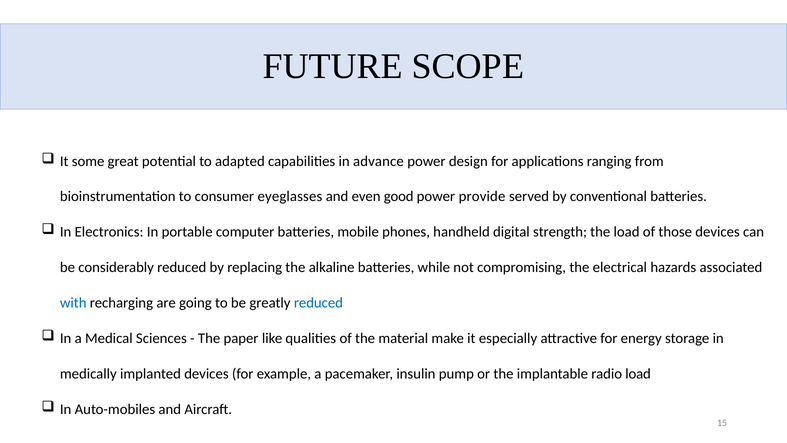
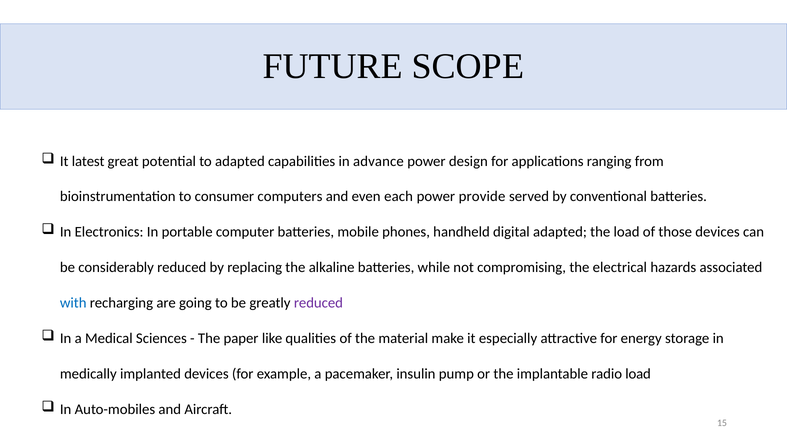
some: some -> latest (88, 161)
eyeglasses: eyeglasses -> computers (290, 196)
good: good -> each (399, 196)
digital strength: strength -> adapted (560, 232)
reduced colour: blue -> purple (318, 303)
